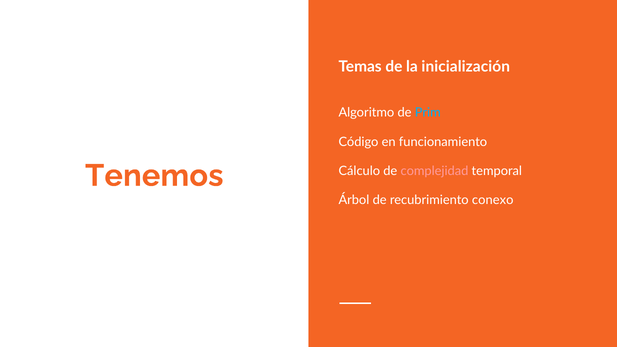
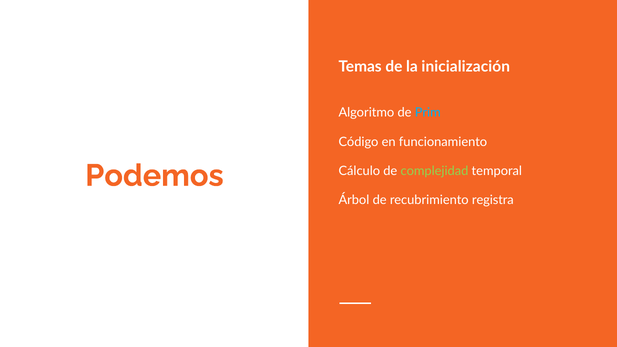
Tenemos: Tenemos -> Podemos (154, 176)
complejidad colour: pink -> light green (434, 171)
conexo: conexo -> registra (493, 200)
